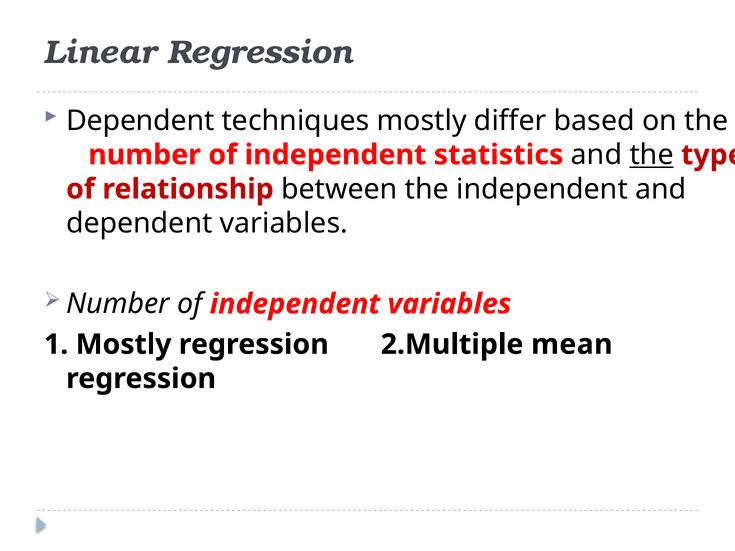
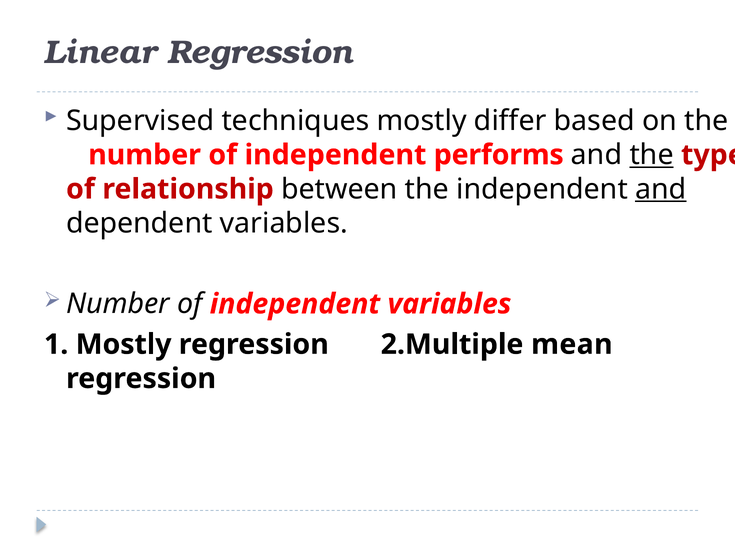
Dependent: Dependent -> Supervised (140, 121)
statistics: statistics -> performs (499, 155)
and underline: none -> present (661, 189)
